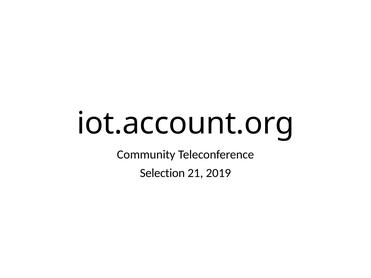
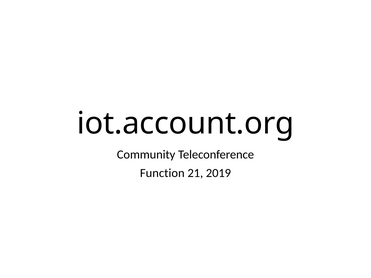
Selection: Selection -> Function (162, 173)
